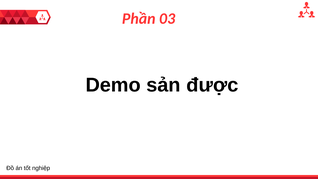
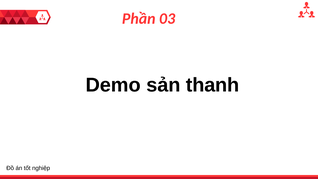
được: được -> thanh (213, 85)
